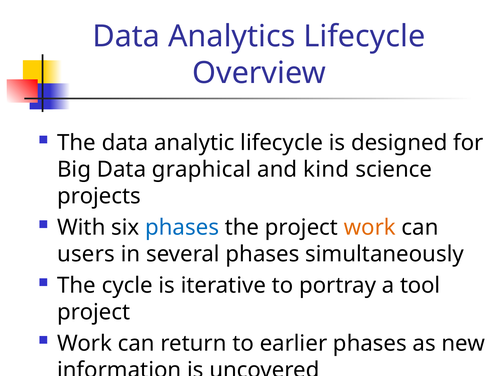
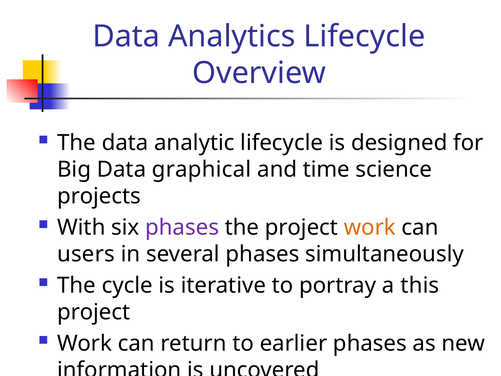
kind: kind -> time (326, 169)
phases colour: blue -> purple (182, 227)
tool: tool -> this (420, 285)
